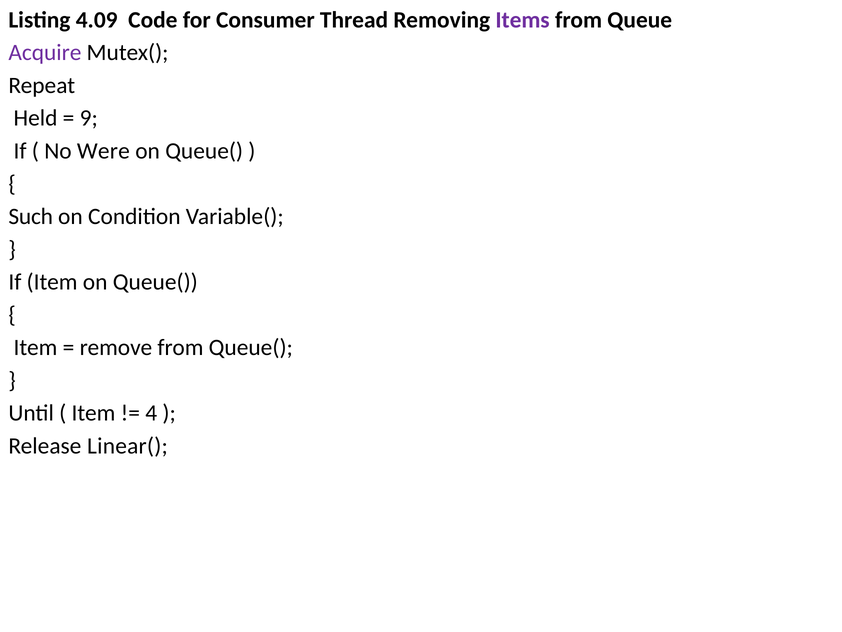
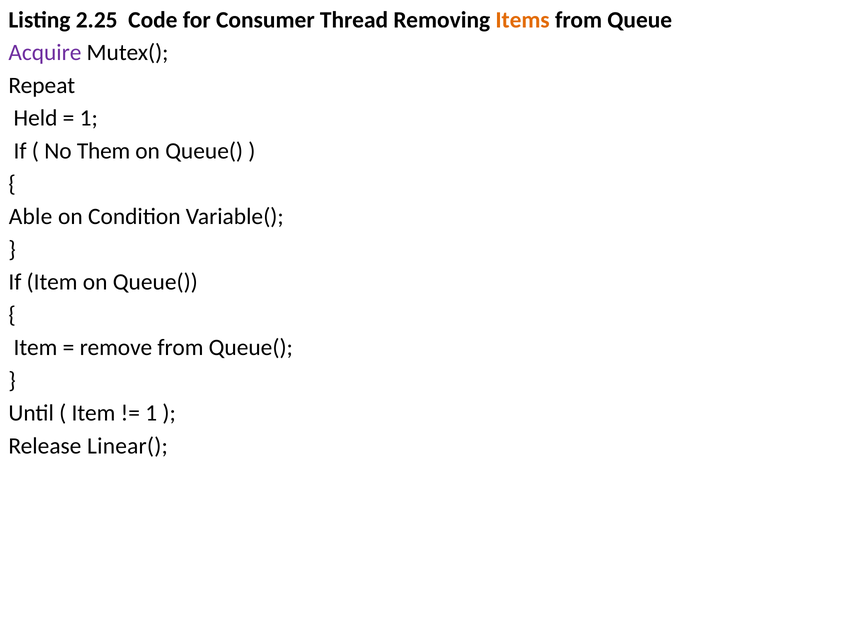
4.09: 4.09 -> 2.25 (97, 20)
Items colour: purple -> orange (523, 20)
9: 9 -> 1 (89, 118)
Were: Were -> Them (104, 151)
Such: Such -> Able (31, 216)
4: 4 -> 1 (151, 413)
